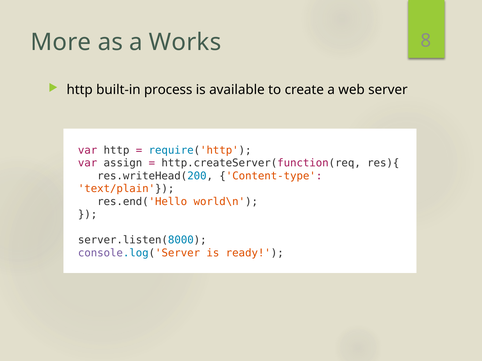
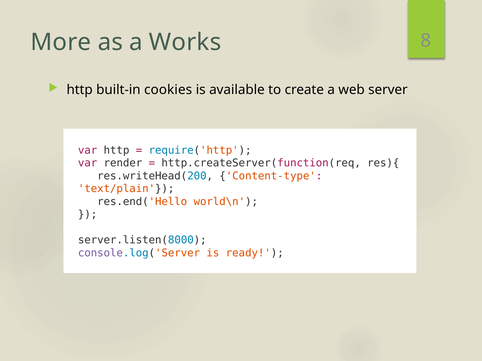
process: process -> cookies (168, 90)
assign: assign -> render (123, 163)
